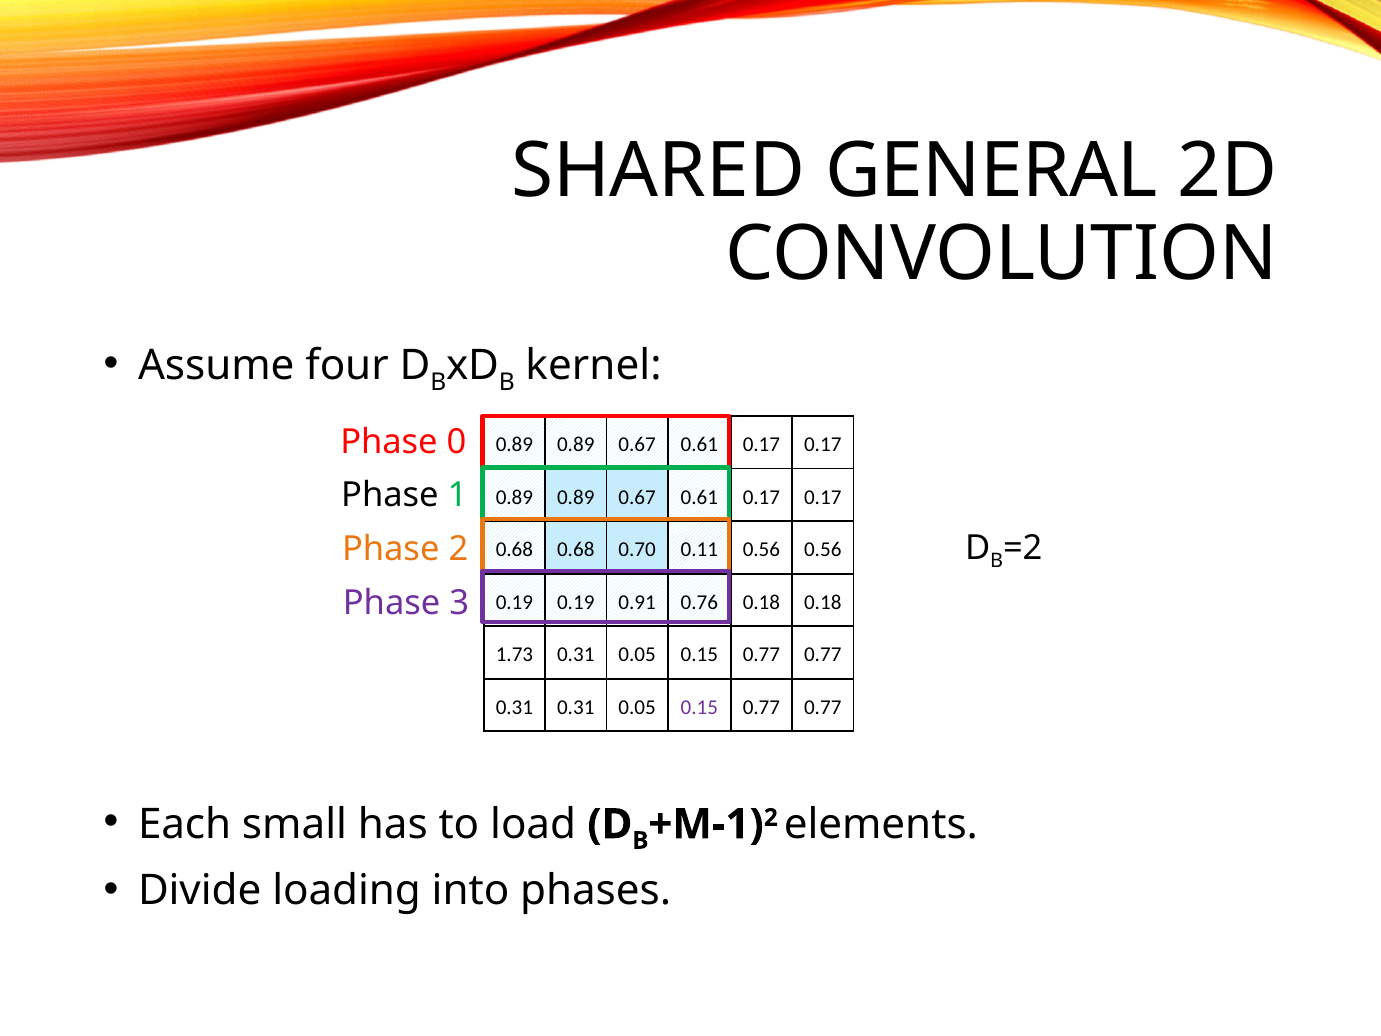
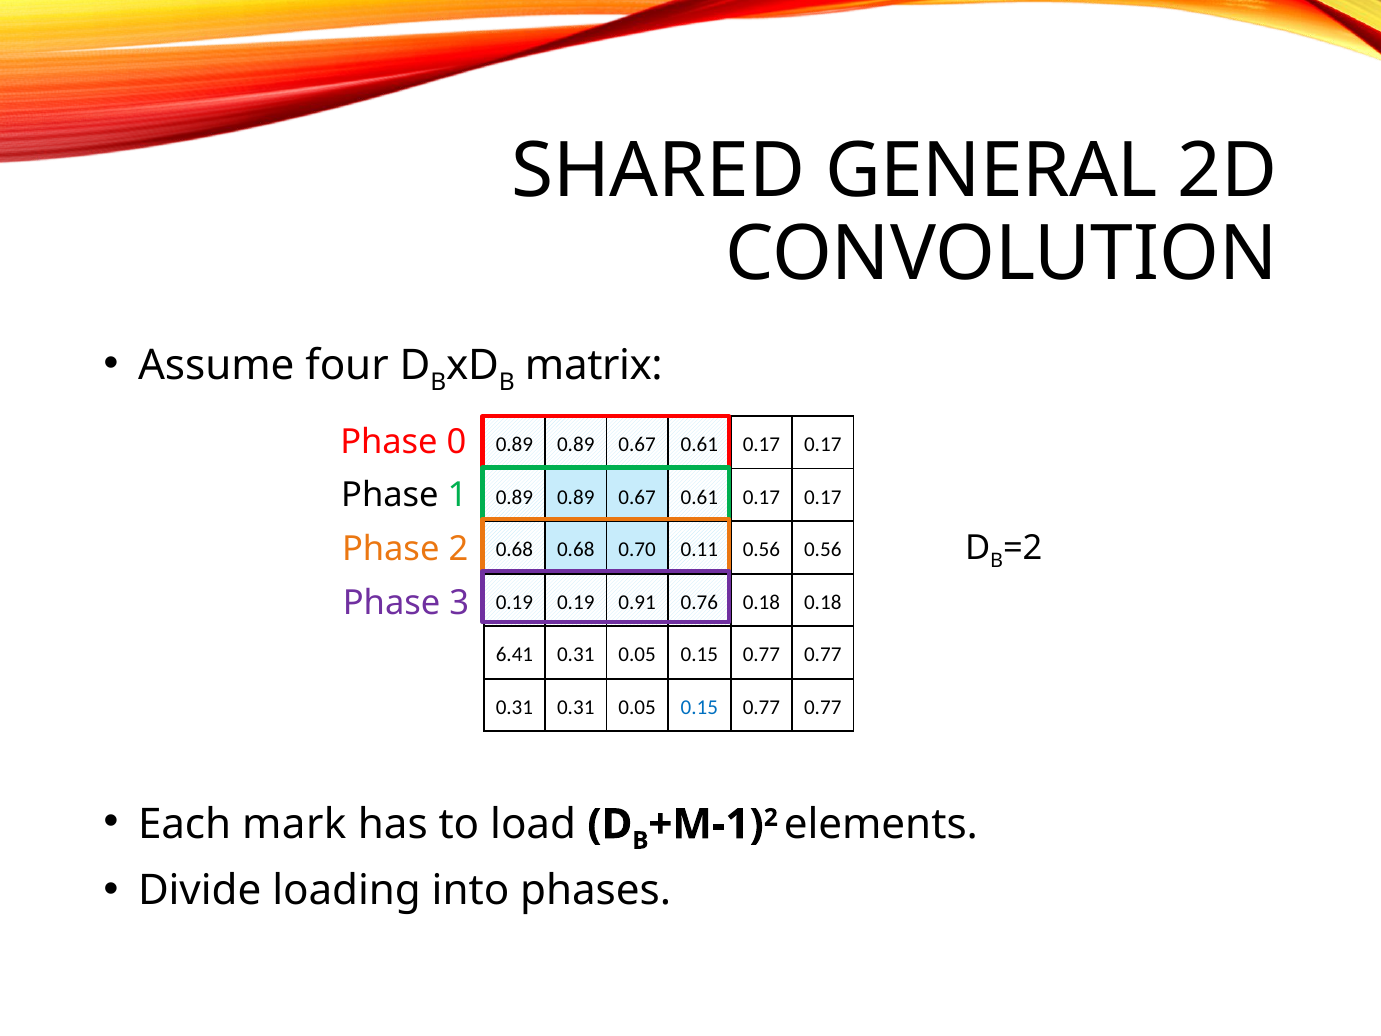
kernel: kernel -> matrix (594, 366)
1.73: 1.73 -> 6.41 (514, 655)
0.15 colour: purple -> blue (699, 707)
small: small -> mark (294, 824)
